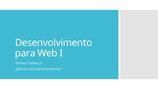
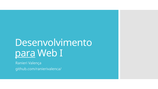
para underline: none -> present (25, 53)
